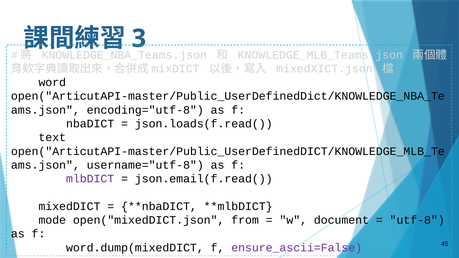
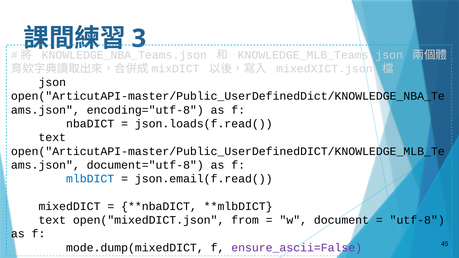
word: word -> json (52, 83)
username="utf-8: username="utf-8 -> document="utf-8 (145, 165)
mlbDICT colour: purple -> blue (90, 179)
mode: mode -> text (52, 220)
word.dump(mixedDICT: word.dump(mixedDICT -> mode.dump(mixedDICT (135, 248)
